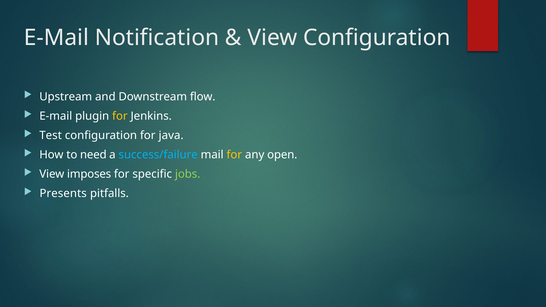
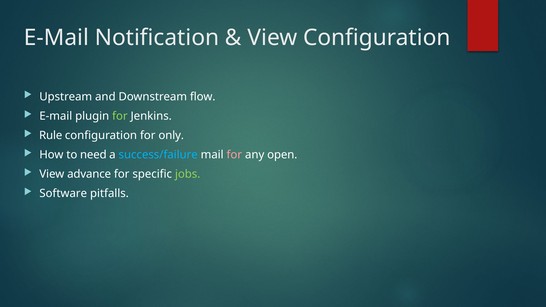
for colour: yellow -> light green (120, 116)
Test: Test -> Rule (51, 135)
java: java -> only (171, 135)
for colour: yellow -> pink (234, 155)
imposes: imposes -> advance (89, 174)
Presents: Presents -> Software (63, 193)
